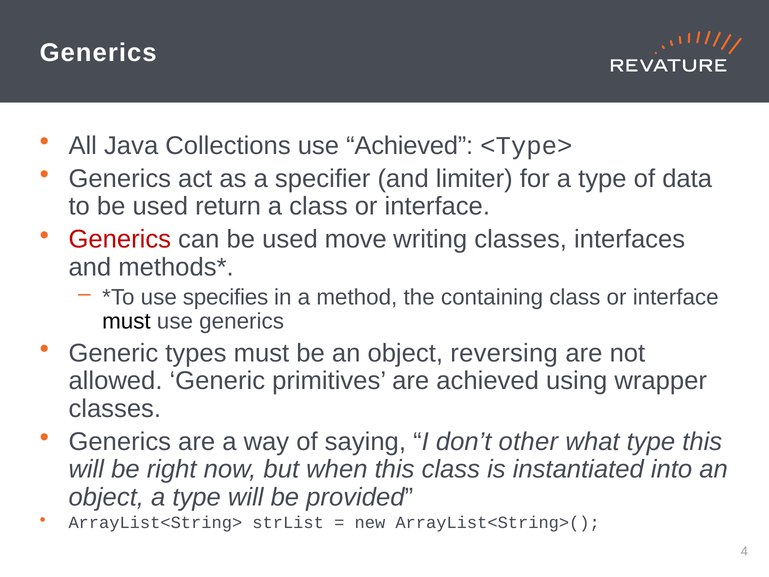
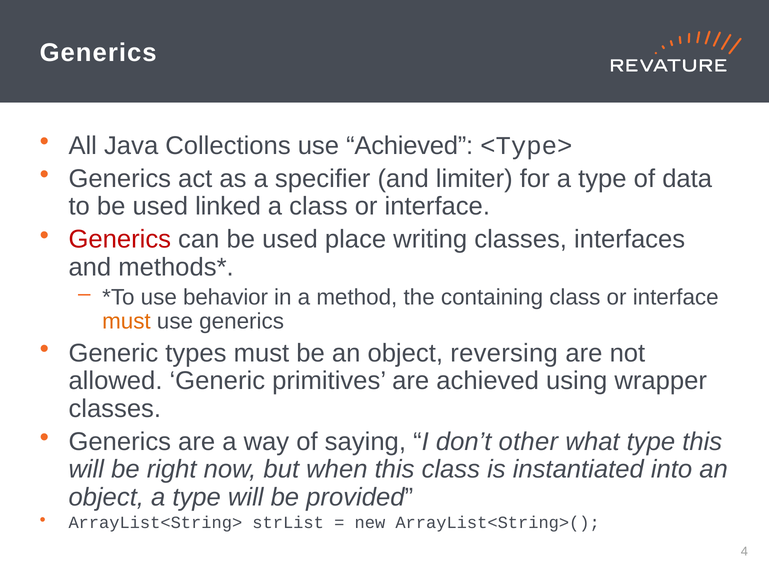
return: return -> linked (228, 206)
move: move -> place (356, 239)
specifies: specifies -> behavior (226, 297)
must colour: black -> orange (126, 321)
